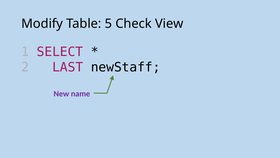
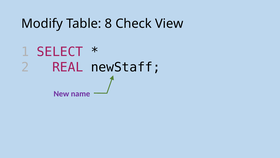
5: 5 -> 8 (108, 24)
LAST: LAST -> REAL (68, 67)
